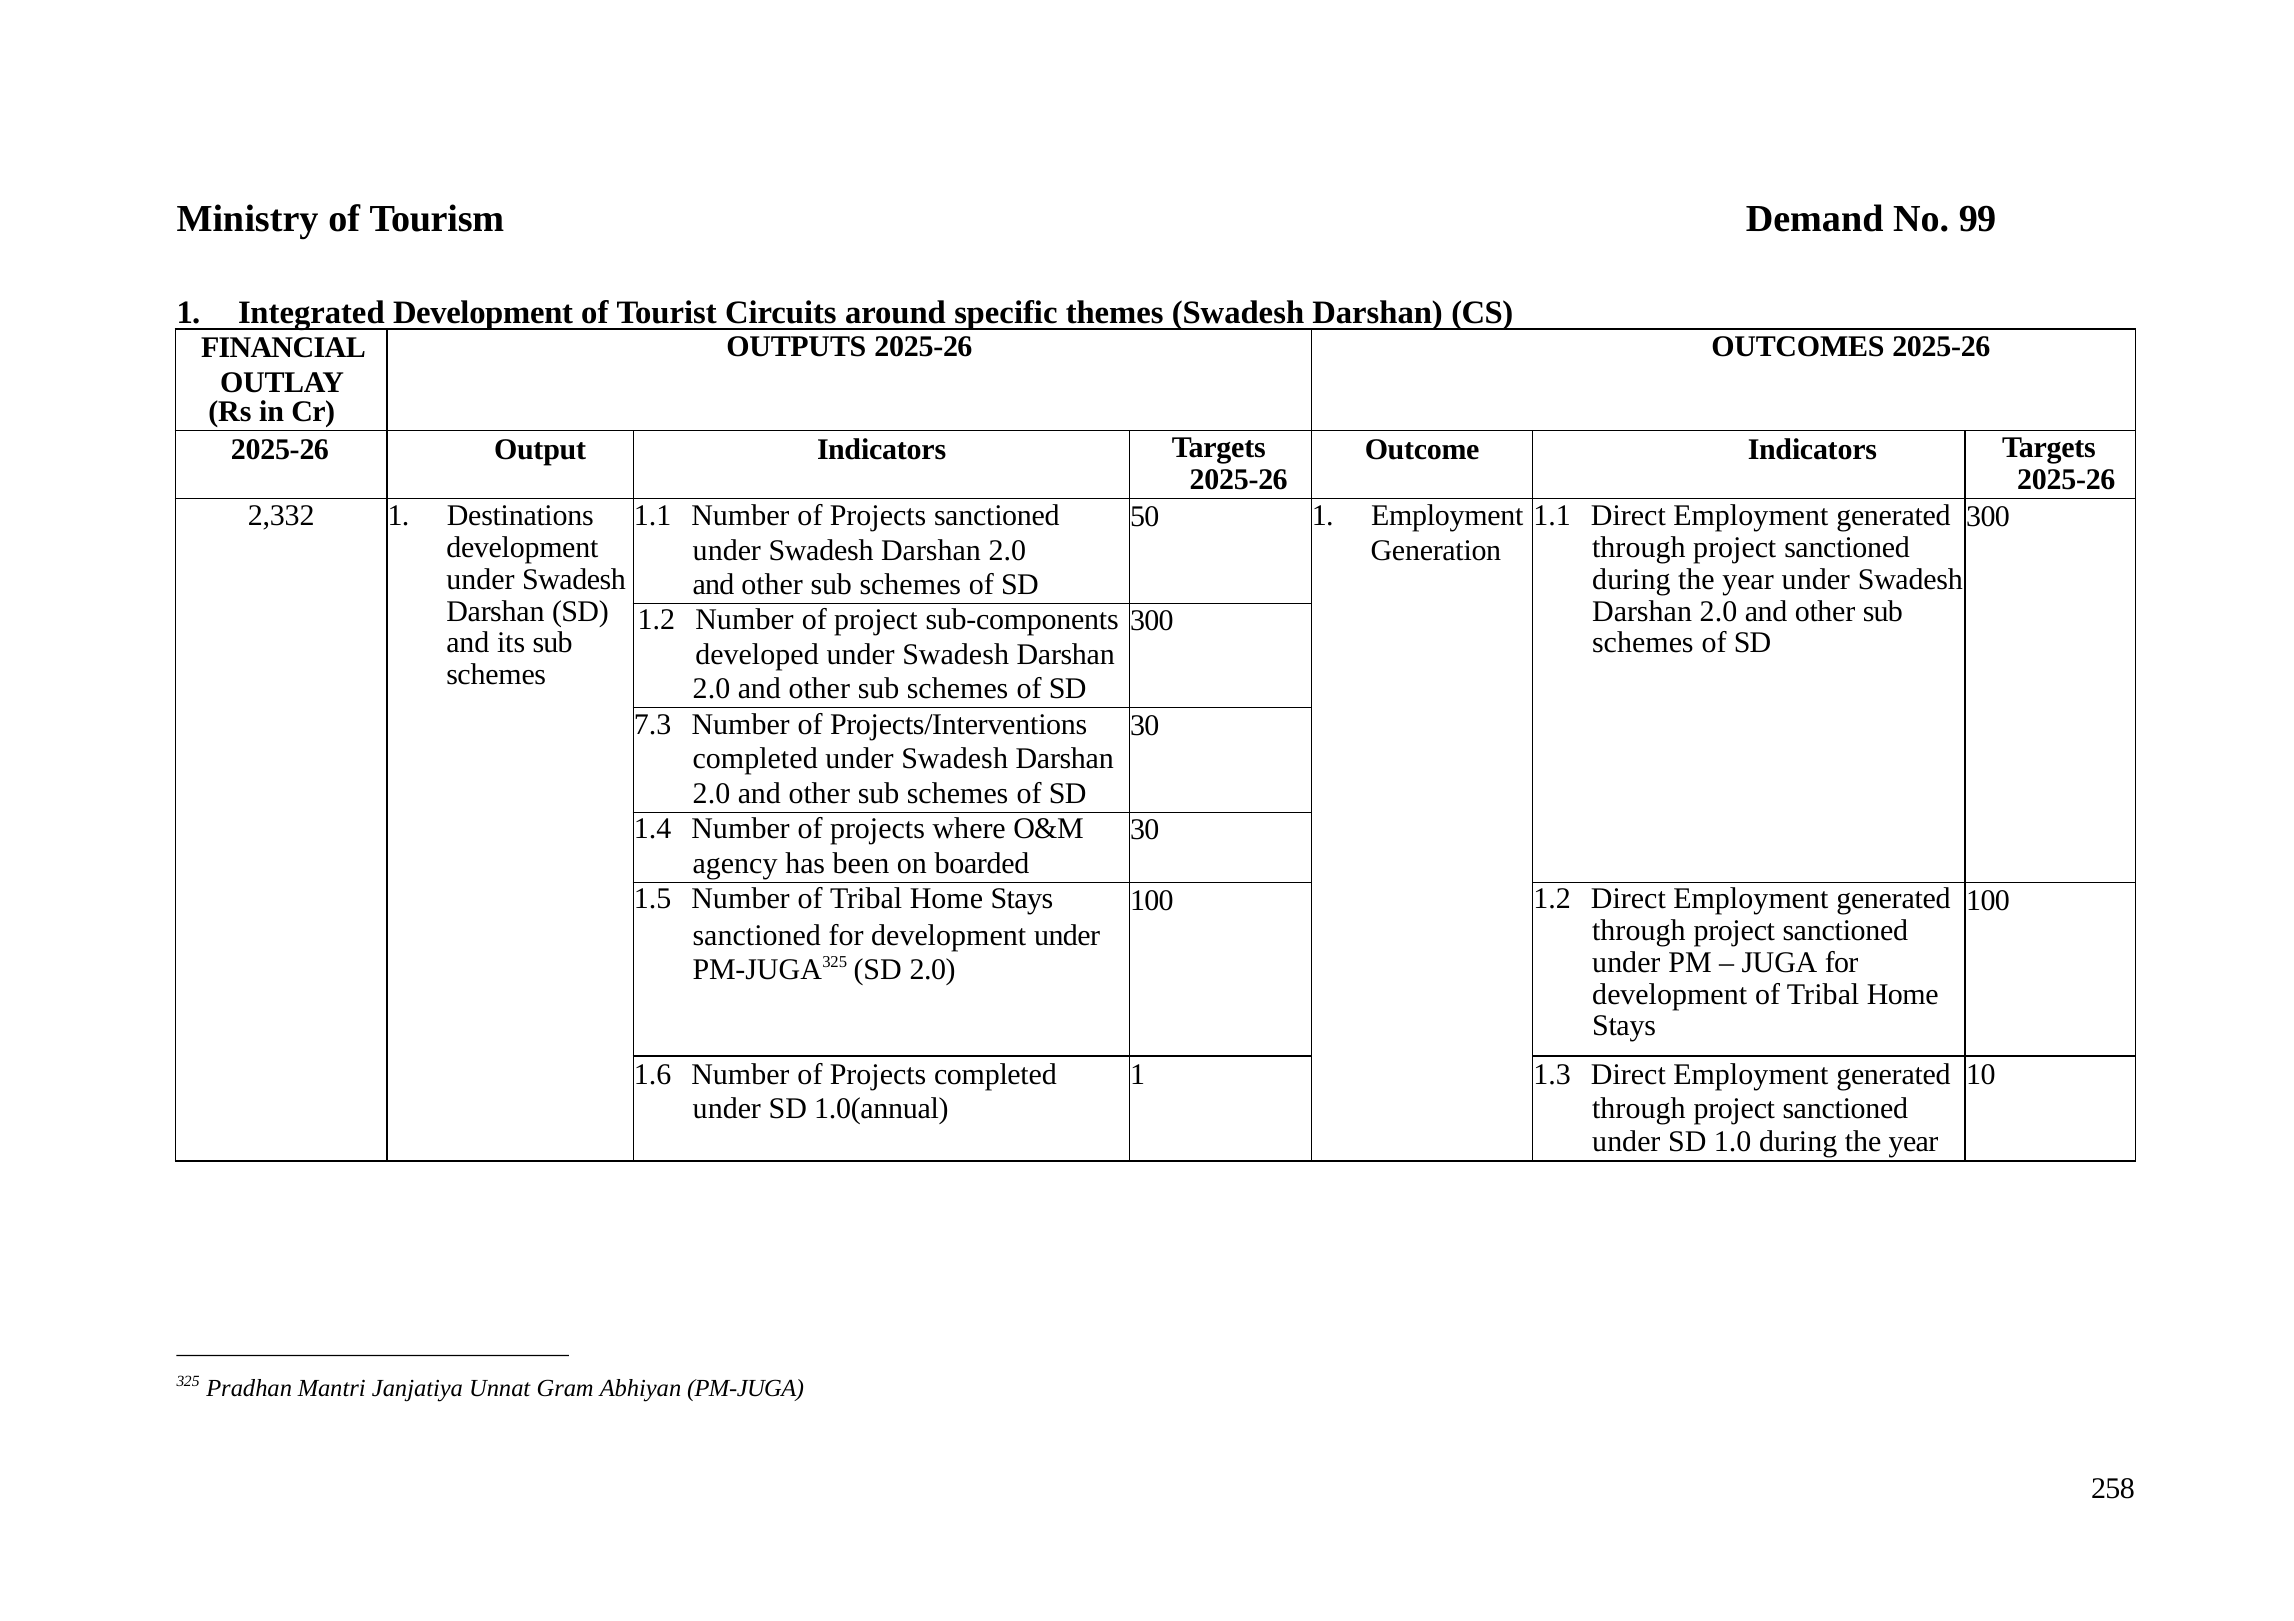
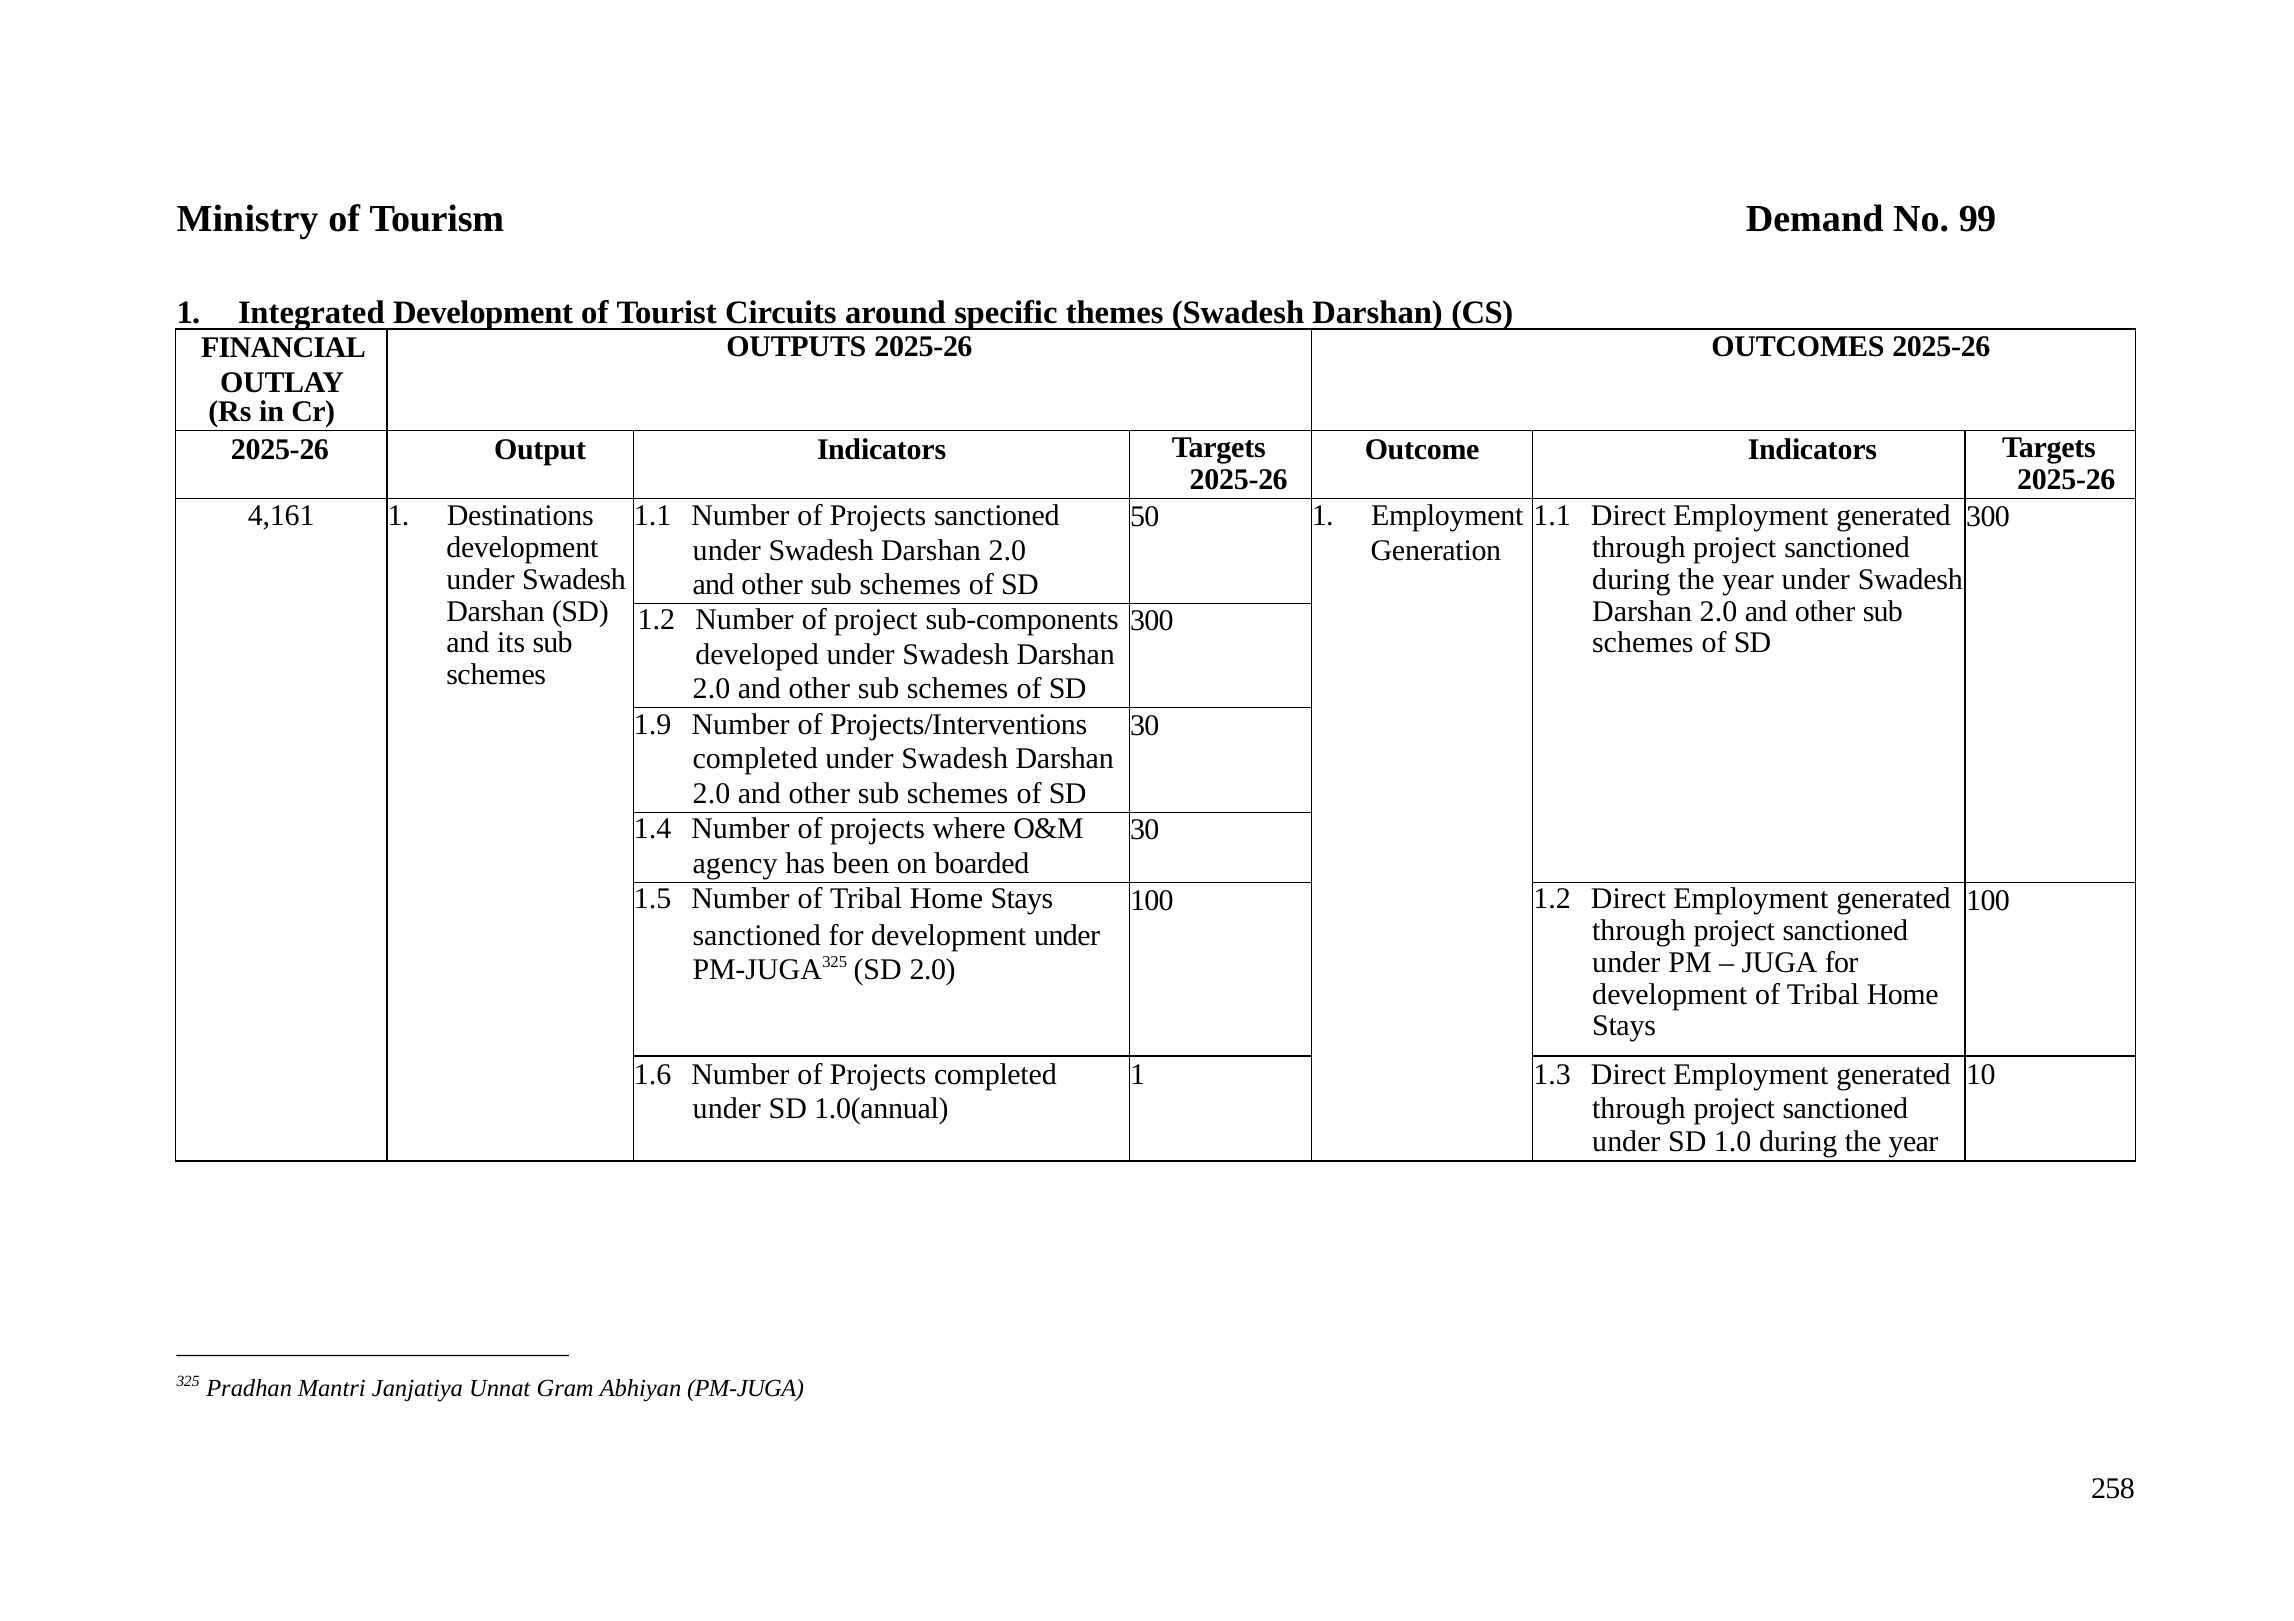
2,332: 2,332 -> 4,161 (281, 516)
7.3: 7.3 -> 1.9 (653, 724)
